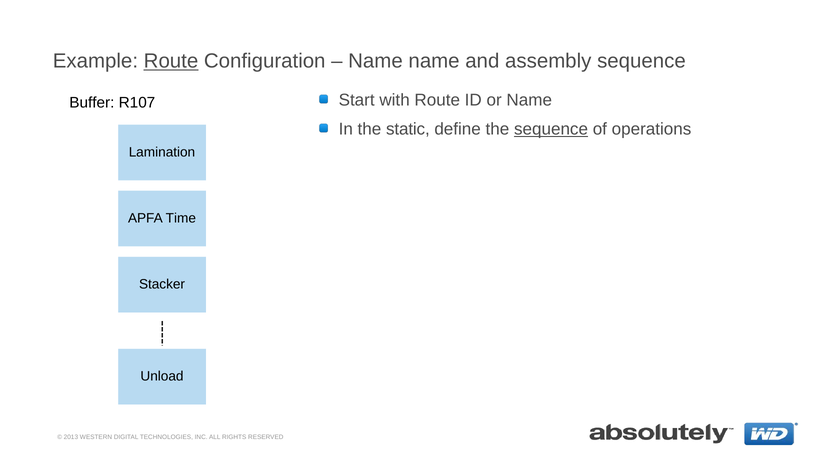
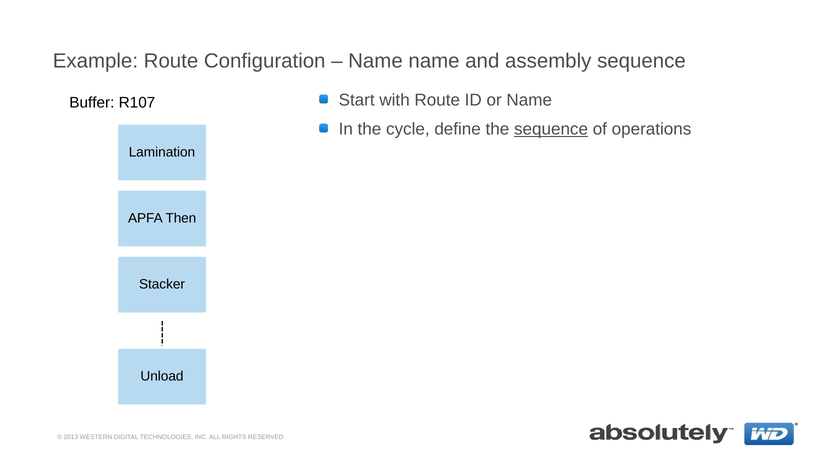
Route underline: present -> none (171, 61)
static: static -> cycle (408, 129)
Time: Time -> Then (181, 219)
